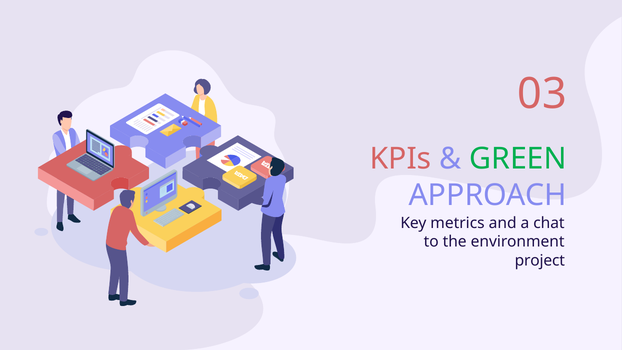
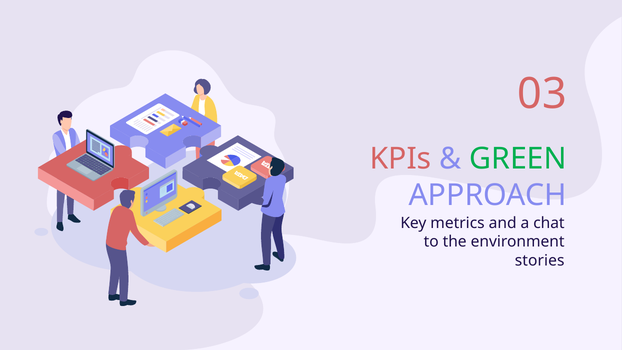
project: project -> stories (540, 260)
